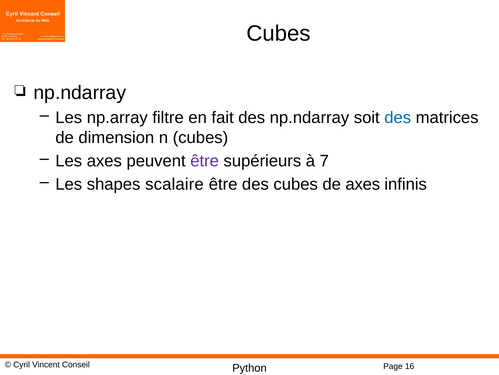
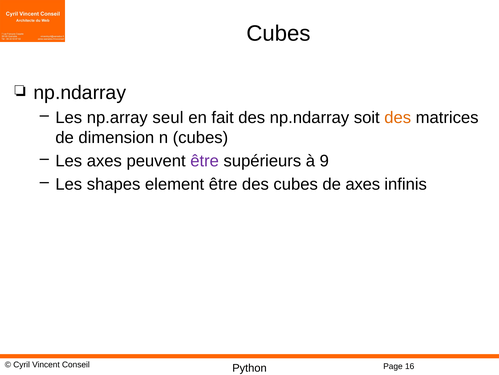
filtre: filtre -> seul (168, 117)
des colour: blue -> orange (398, 117)
7: 7 -> 9 (324, 161)
scalaire: scalaire -> element (175, 184)
